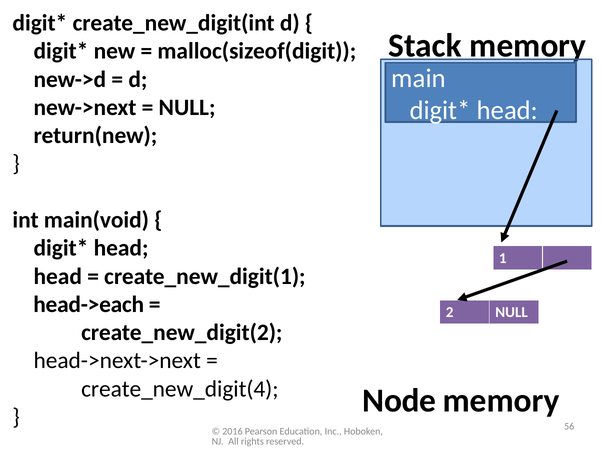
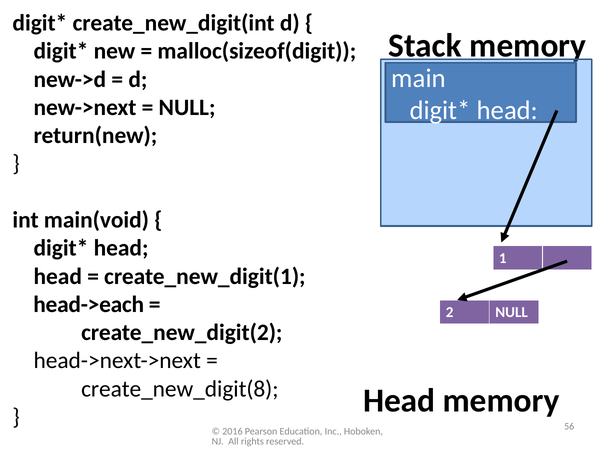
create_new_digit(4: create_new_digit(4 -> create_new_digit(8 (180, 388)
Node: Node -> Head (399, 400)
